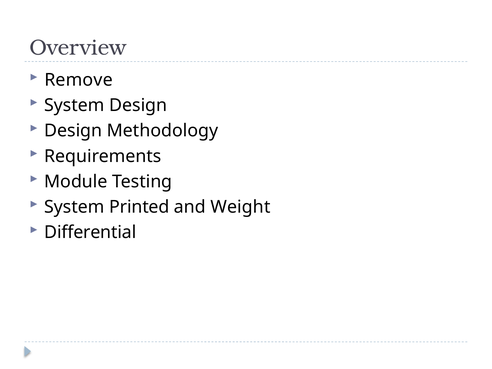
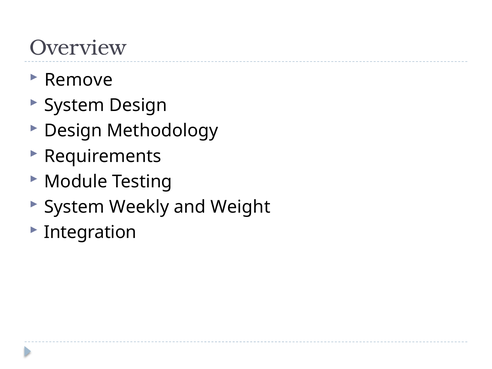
Printed: Printed -> Weekly (139, 207)
Differential: Differential -> Integration (90, 232)
